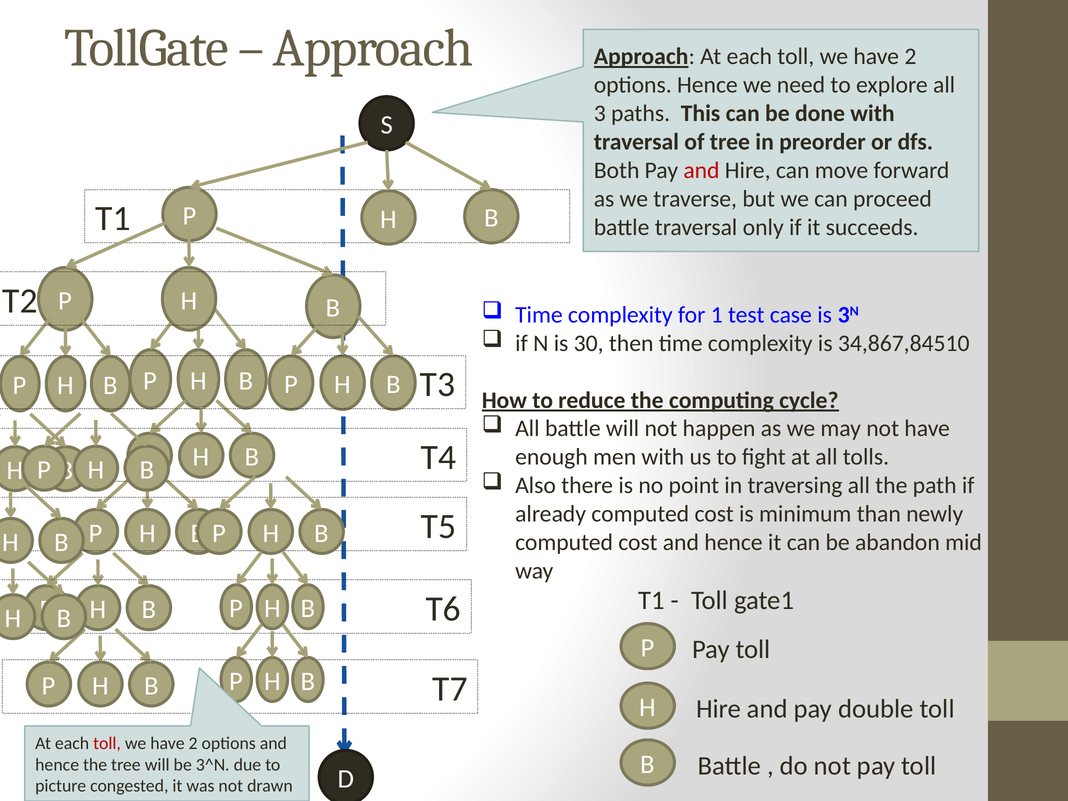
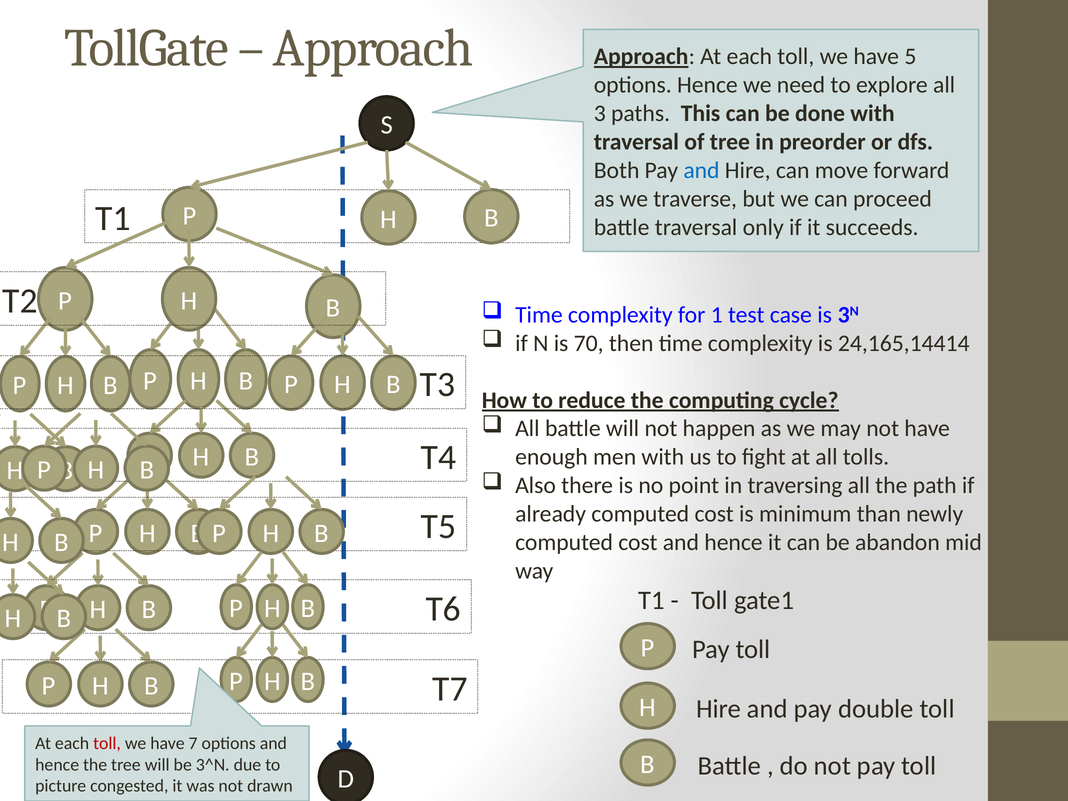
2: 2 -> 5 (910, 57)
and colour: red -> blue (701, 171)
30: 30 -> 70 (589, 343)
34,867,84510: 34,867,84510 -> 24,165,14414 (904, 343)
2: 2 -> 7 (193, 743)
